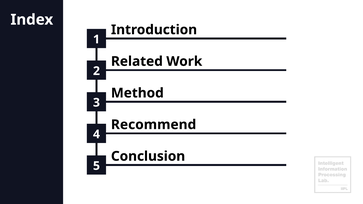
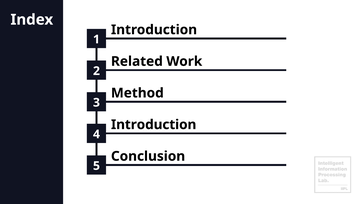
Recommend: Recommend -> Introduction (154, 125)
